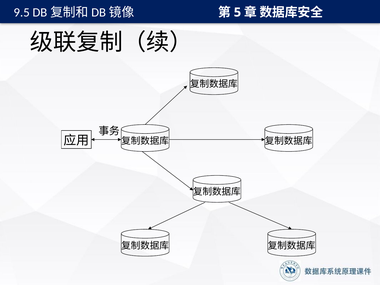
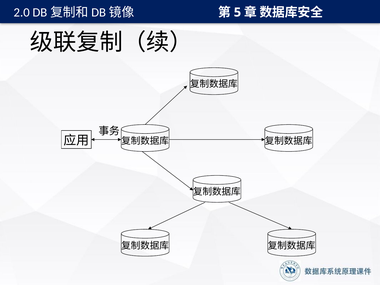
9.5: 9.5 -> 2.0 (22, 12)
